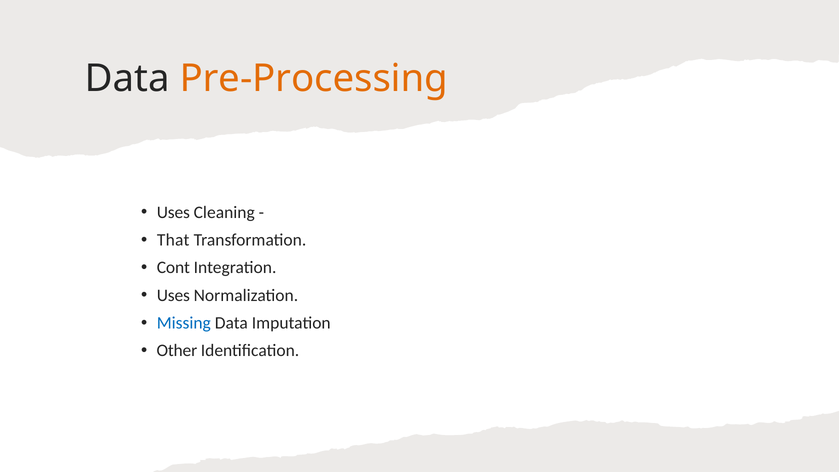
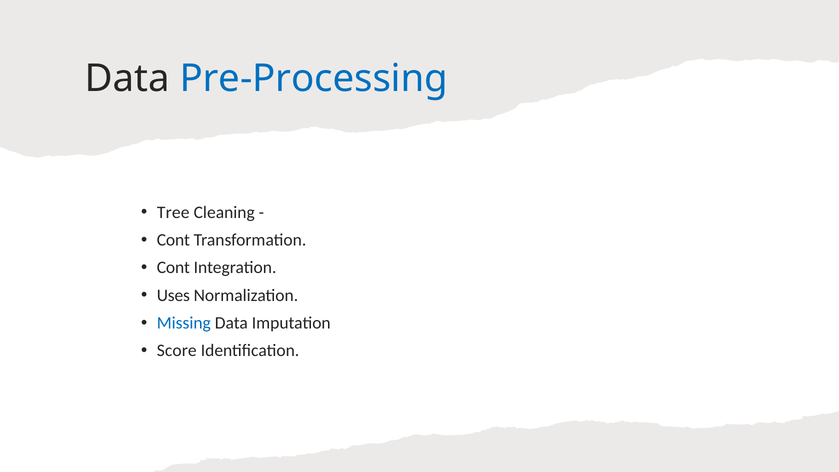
Pre-Processing colour: orange -> blue (314, 78)
Uses: Uses -> Tree (173, 212)
That: That -> Cont (173, 240)
Other: Other -> Score (177, 351)
